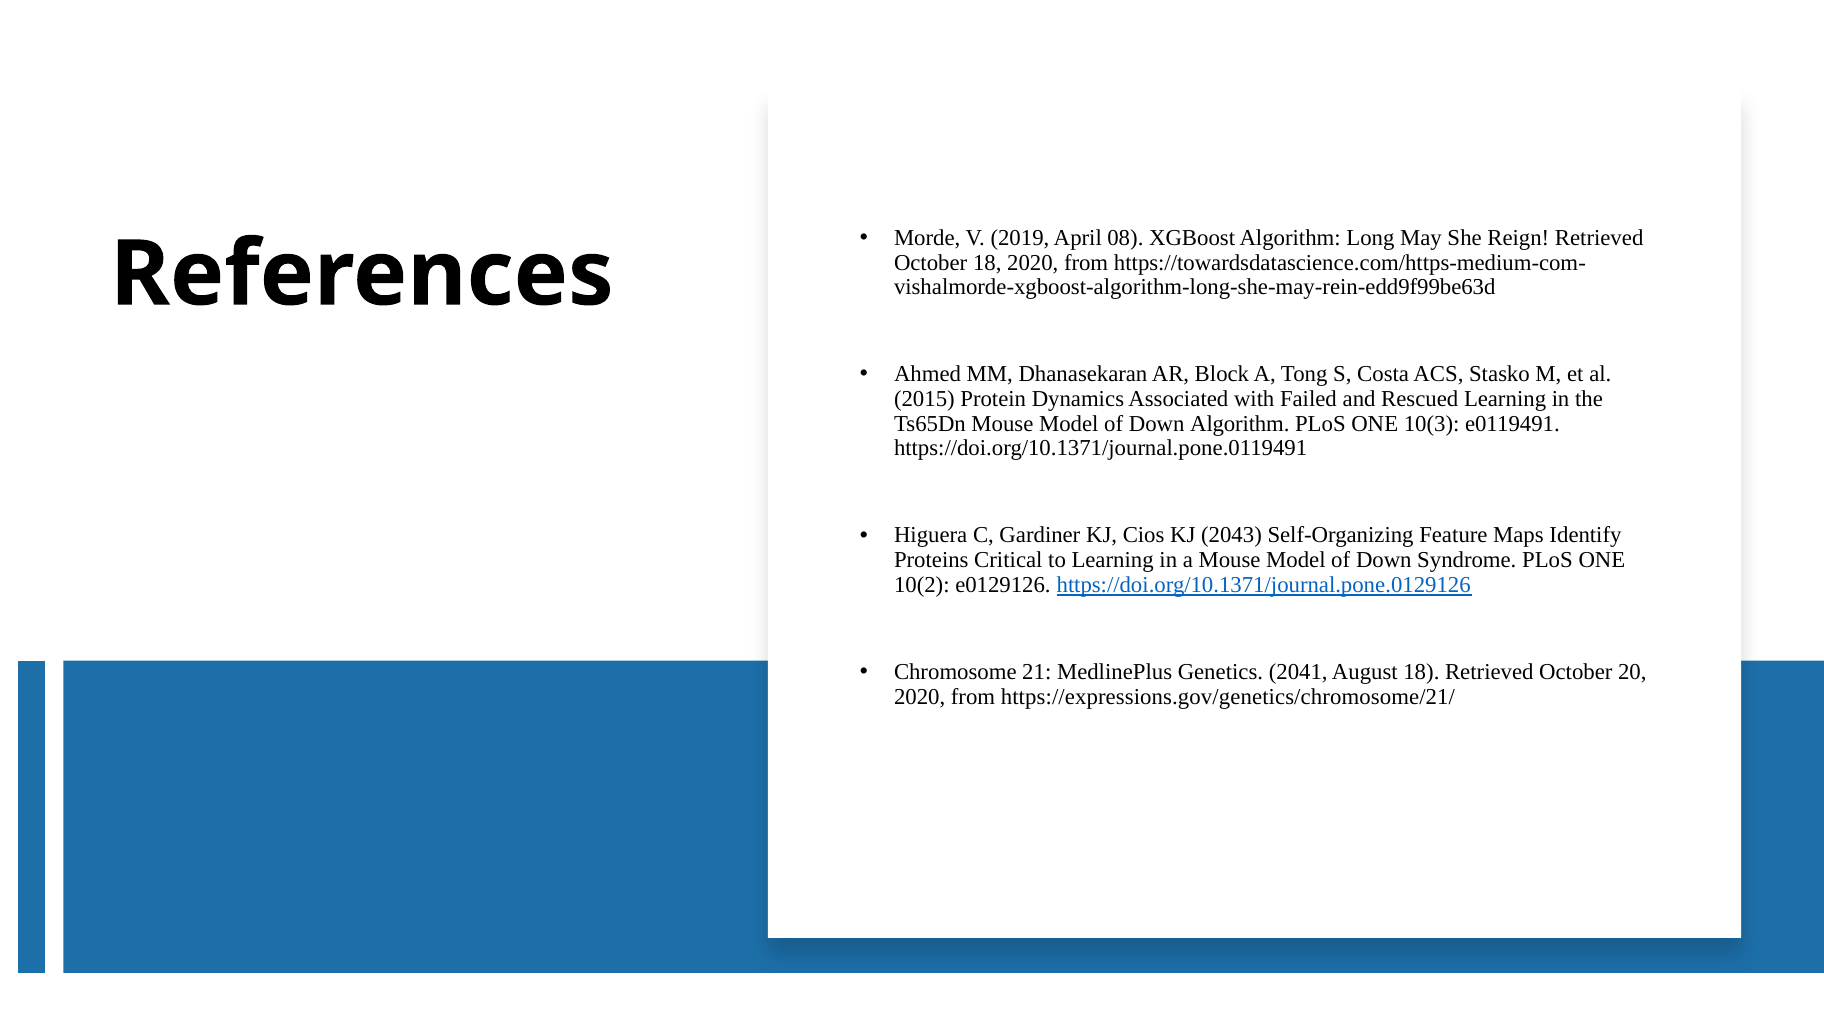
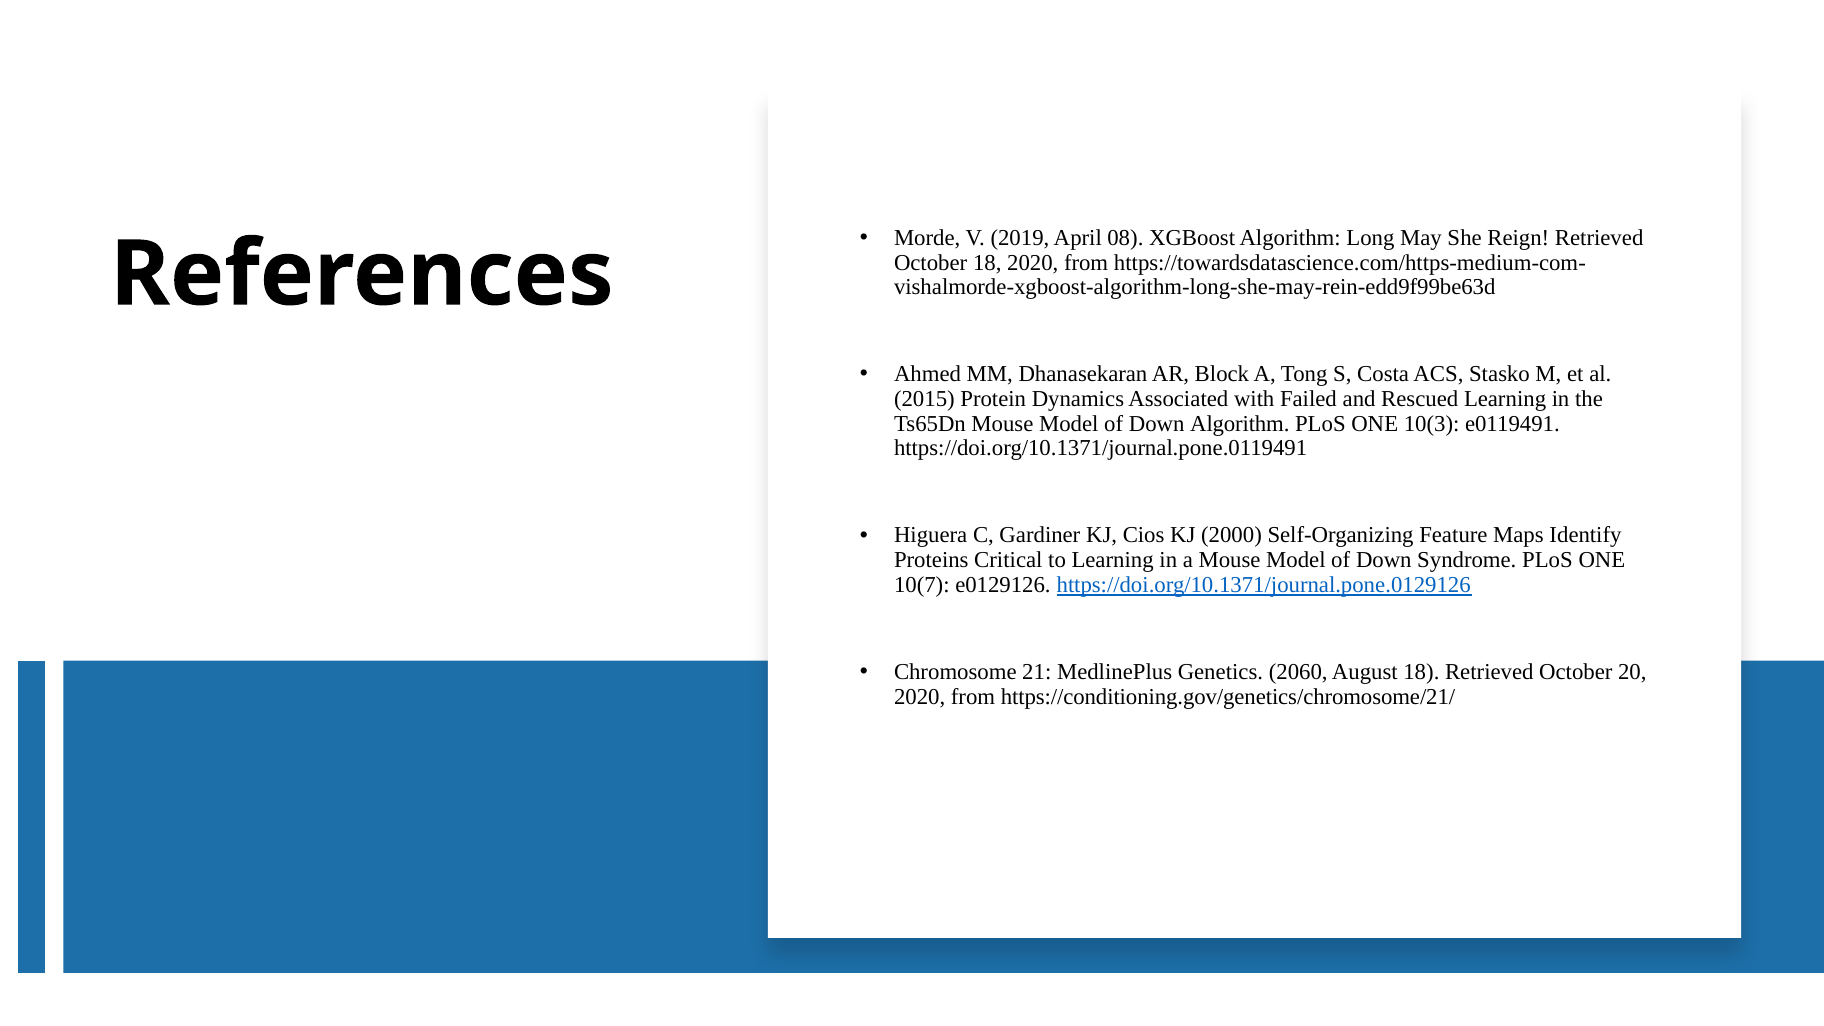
2043: 2043 -> 2000 (1231, 535)
10(2: 10(2 -> 10(7 (922, 585)
2041: 2041 -> 2060 (1298, 672)
https://expressions.gov/genetics/chromosome/21/: https://expressions.gov/genetics/chromosome/21/ -> https://conditioning.gov/genetics/chromosome/21/ (1228, 697)
